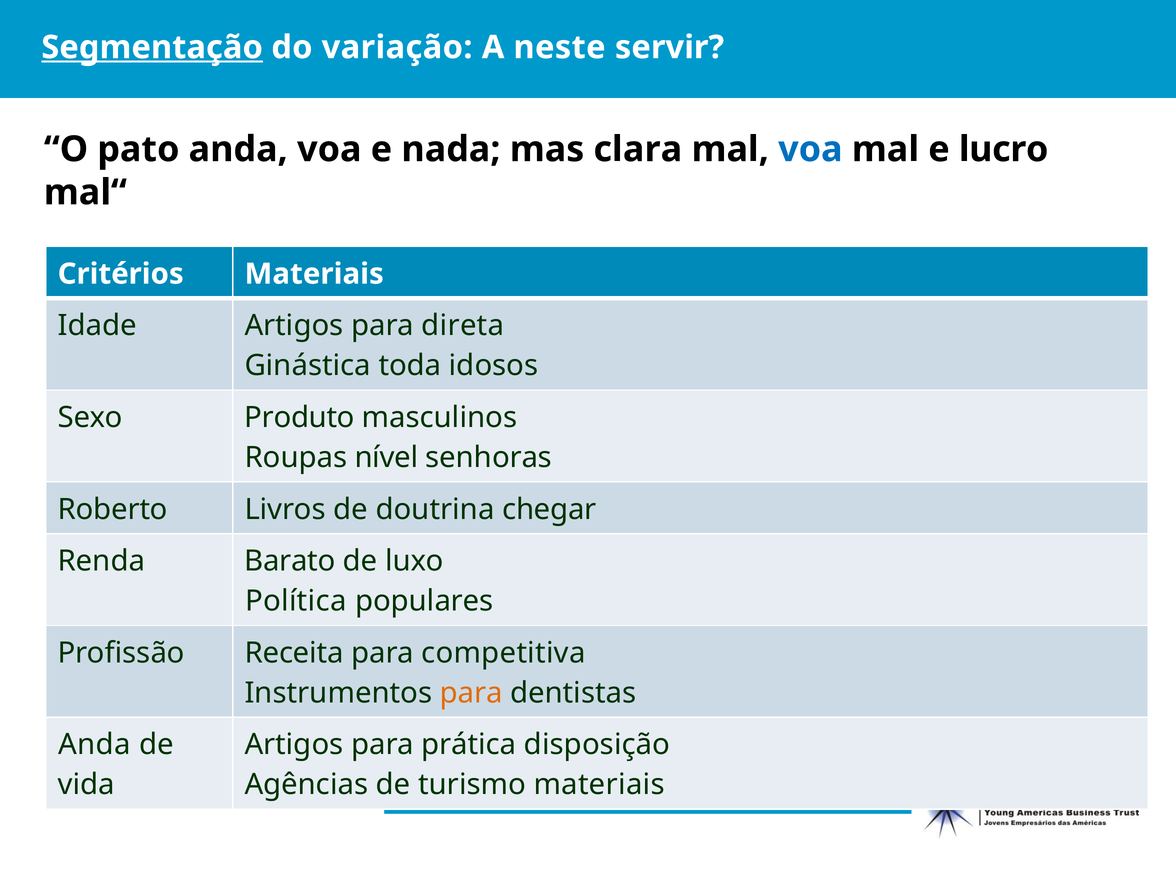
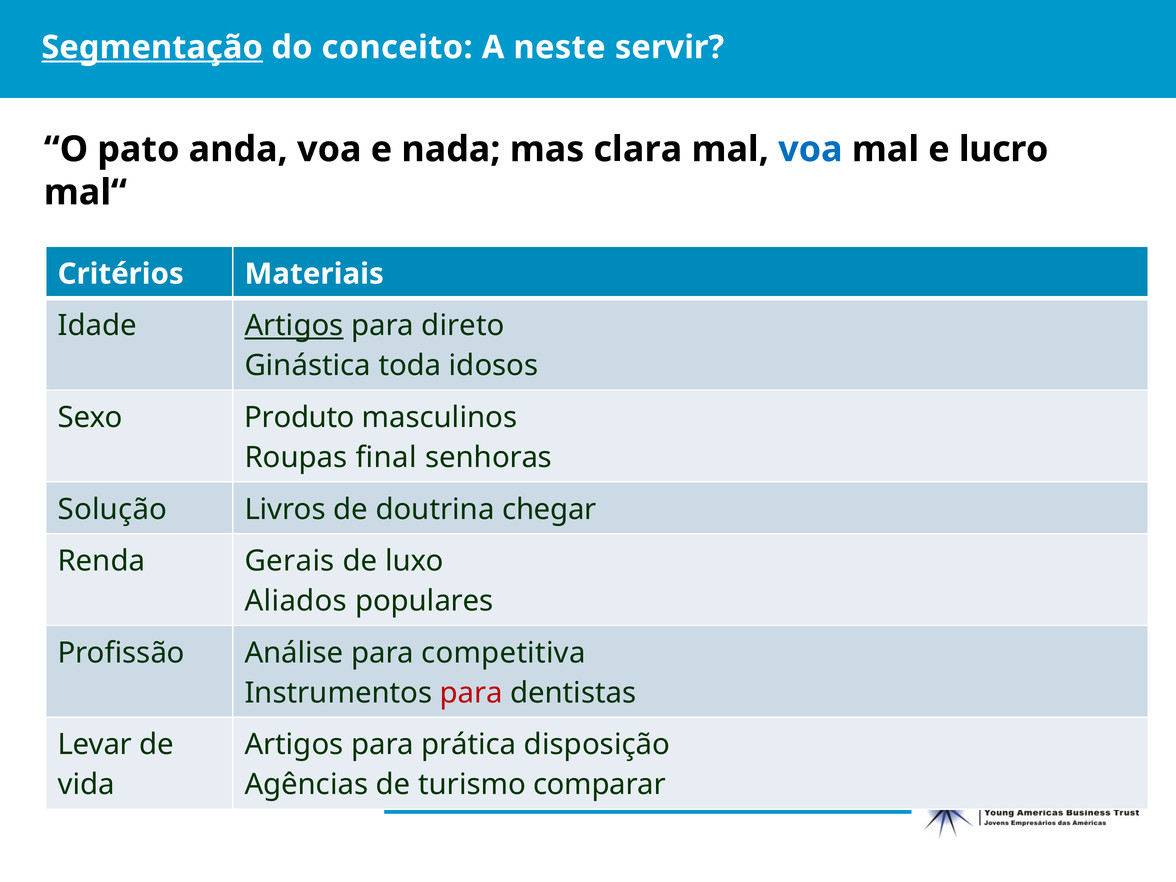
variação: variação -> conceito (397, 47)
Artigos underline: none -> present (294, 326)
direta: direta -> direto (463, 326)
nível: nível -> final (386, 458)
Roberto: Roberto -> Solução (112, 509)
Barato: Barato -> Gerais (290, 561)
Política: Política -> Aliados (296, 601)
Receita: Receita -> Análise (294, 653)
para colour: orange -> red (471, 693)
Anda: Anda -> Levar (95, 745)
turismo materiais: materiais -> comparar (599, 785)
